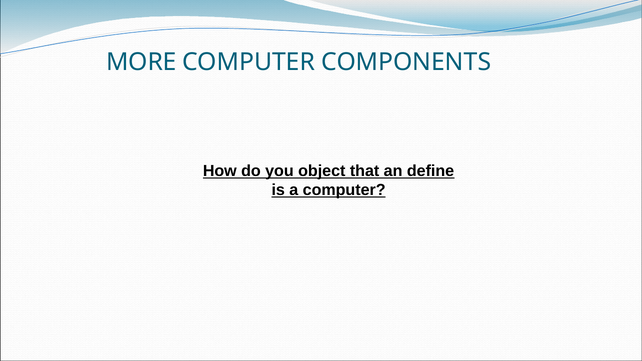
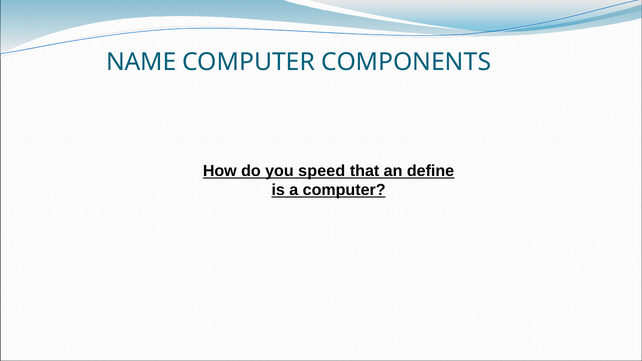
MORE: MORE -> NAME (141, 62)
object: object -> speed (322, 171)
